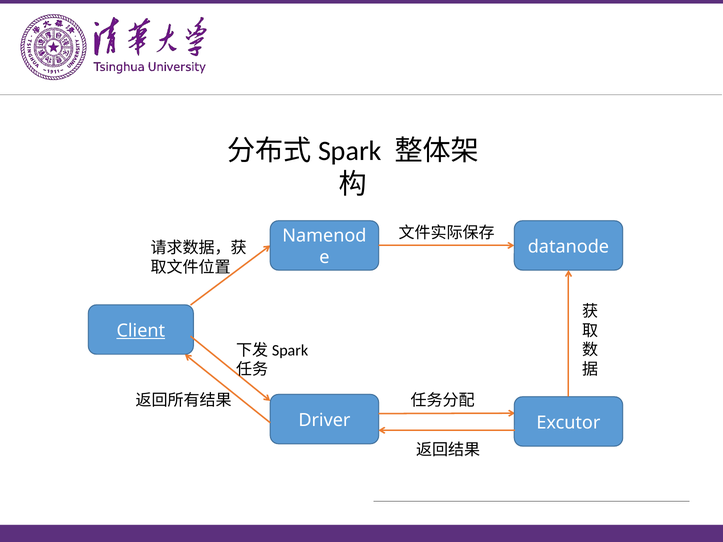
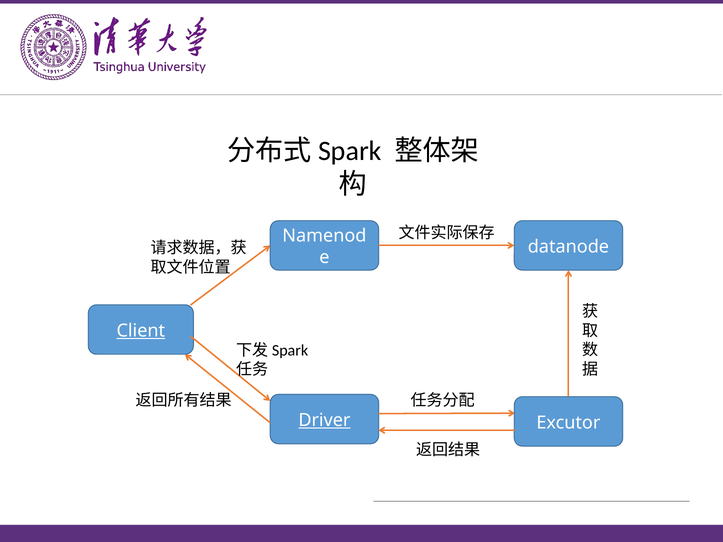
Driver underline: none -> present (324, 421)
